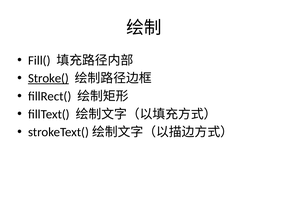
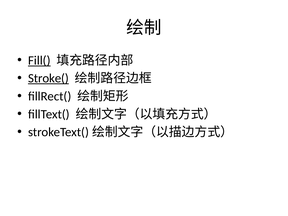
Fill( underline: none -> present (39, 60)
